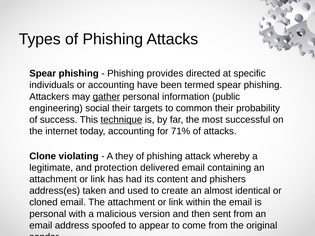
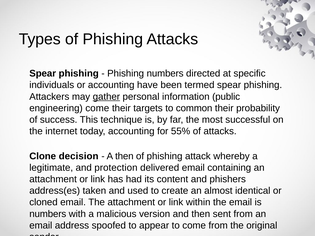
Phishing provides: provides -> numbers (165, 74)
engineering social: social -> come (97, 108)
technique underline: present -> none (121, 120)
71%: 71% -> 55% (181, 131)
violating: violating -> decision (79, 156)
A they: they -> then (124, 156)
personal: personal -> numbers (48, 214)
